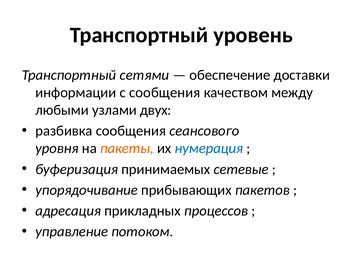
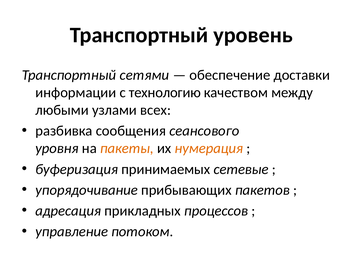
с сообщения: сообщения -> технологию (165, 93)
двух: двух -> всех (156, 110)
нумерация colour: blue -> orange (209, 149)
